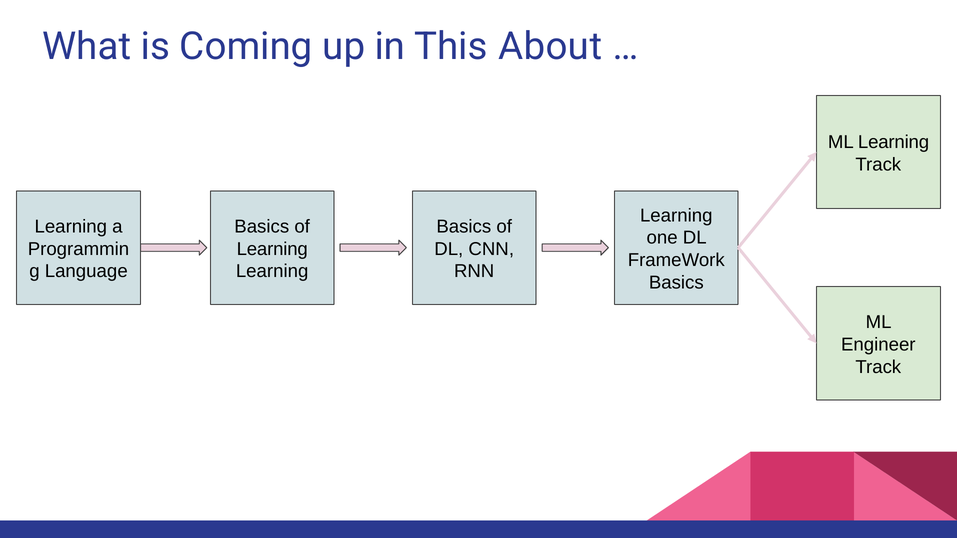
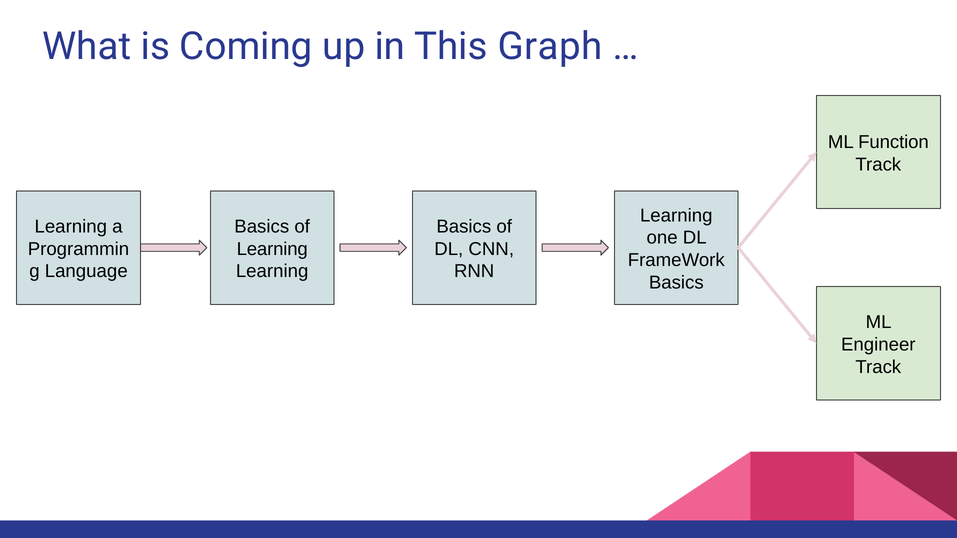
About: About -> Graph (550, 46)
ML Learning: Learning -> Function (894, 142)
